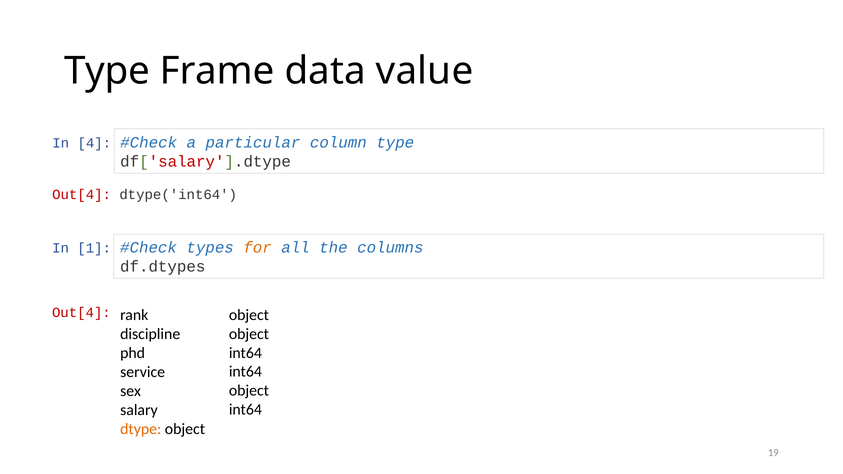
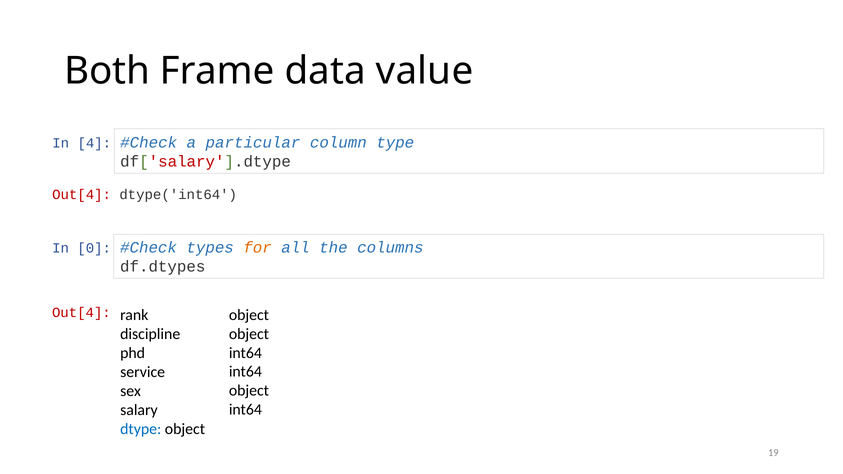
Type: Type -> Both (107, 71)
1: 1 -> 0 (94, 248)
dtype colour: orange -> blue (141, 429)
